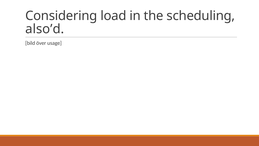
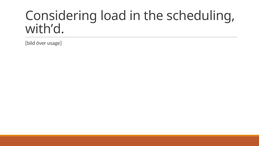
also’d: also’d -> with’d (45, 29)
